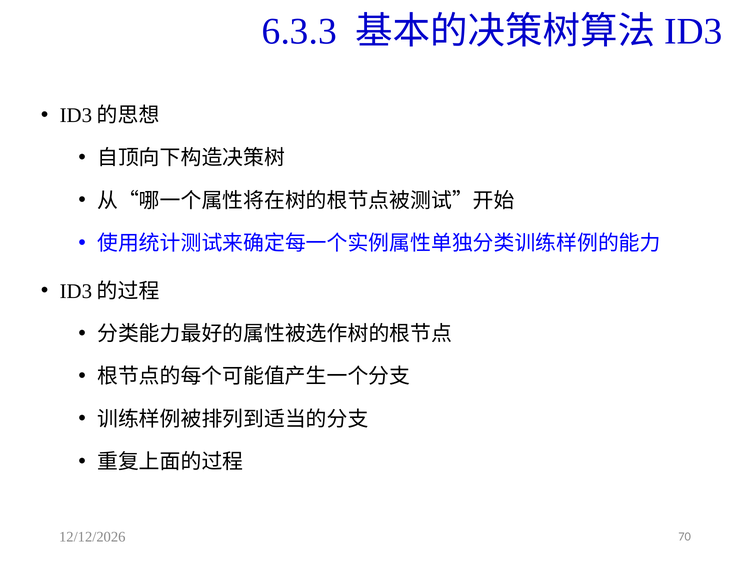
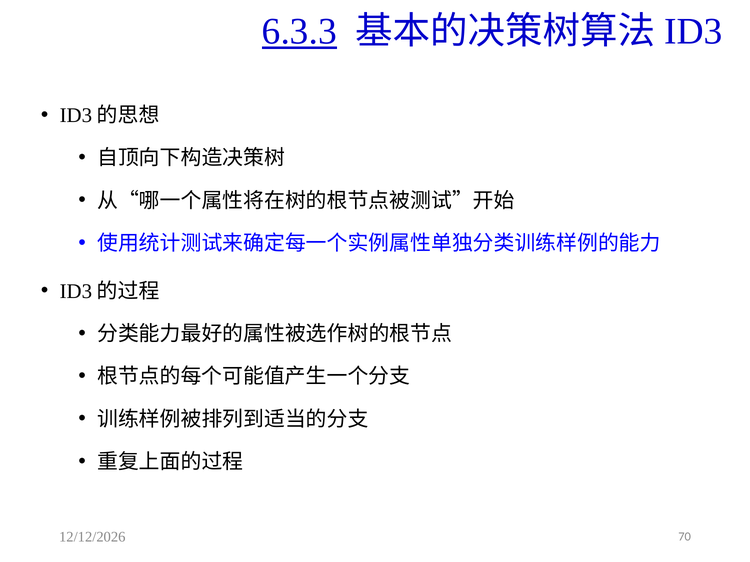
6.3.3 underline: none -> present (299, 32)
